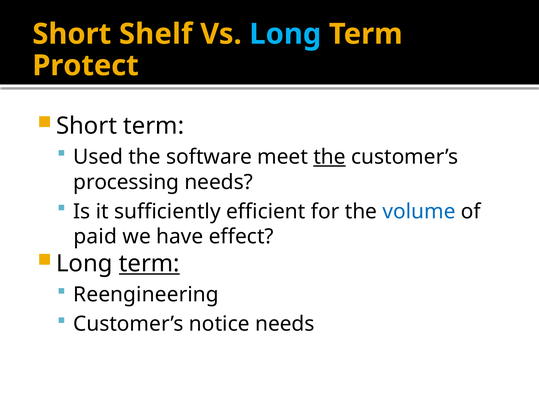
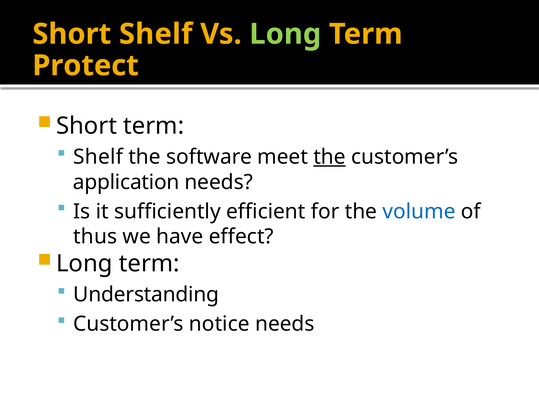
Long colour: light blue -> light green (285, 34)
Used: Used -> Shelf (98, 157)
processing: processing -> application (126, 182)
paid: paid -> thus (95, 237)
term underline: present -> none (149, 264)
Reengineering: Reengineering -> Understanding (146, 295)
